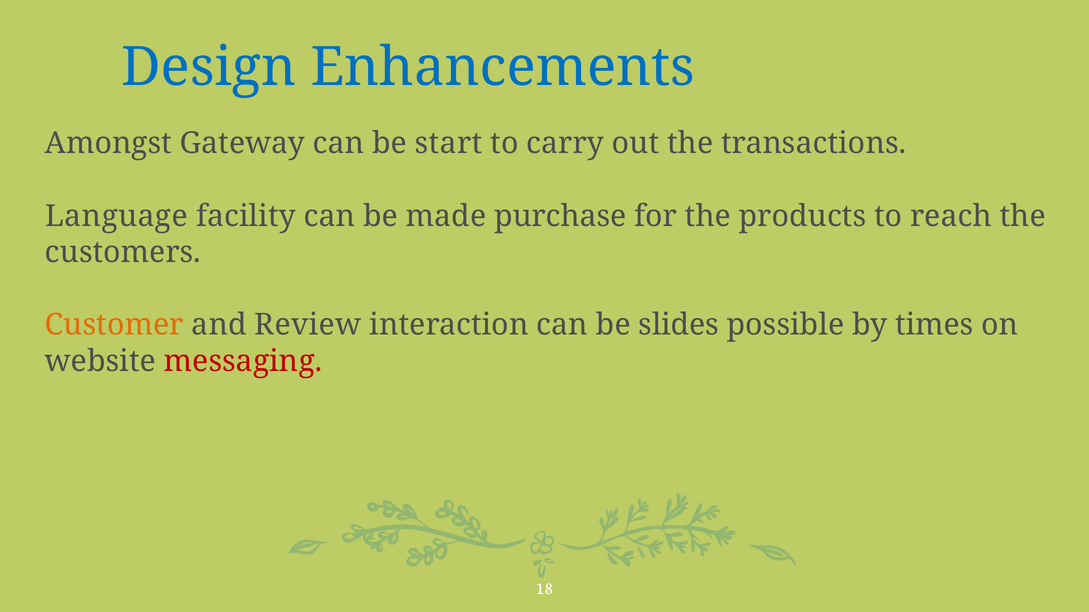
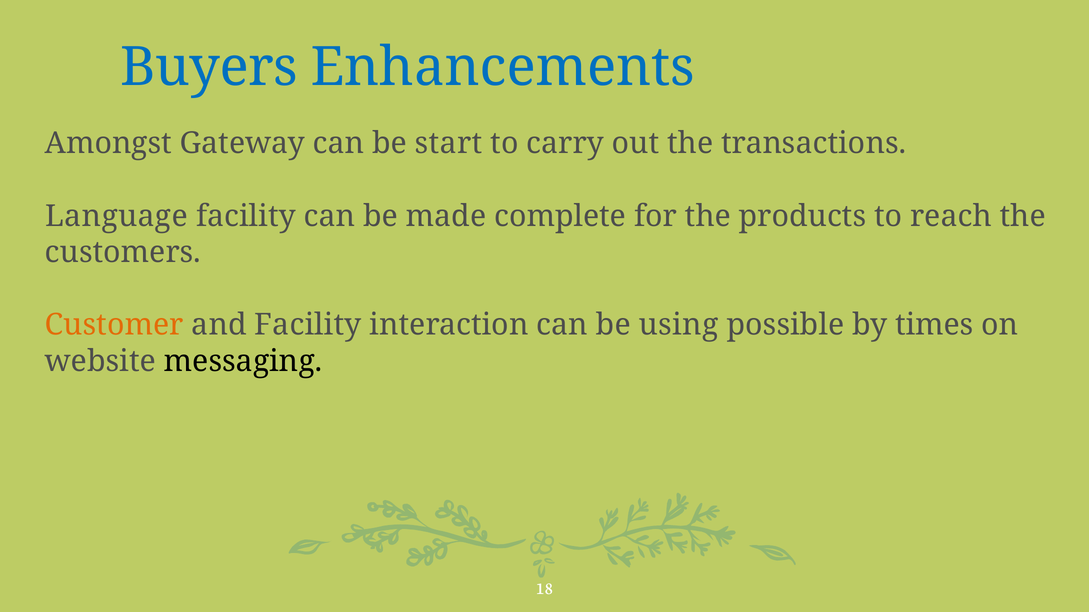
Design: Design -> Buyers (209, 67)
purchase: purchase -> complete (560, 216)
and Review: Review -> Facility (308, 325)
slides: slides -> using (679, 325)
messaging colour: red -> black (243, 362)
